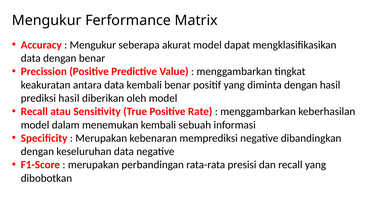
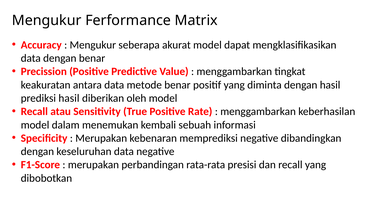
data kembali: kembali -> metode (144, 85)
